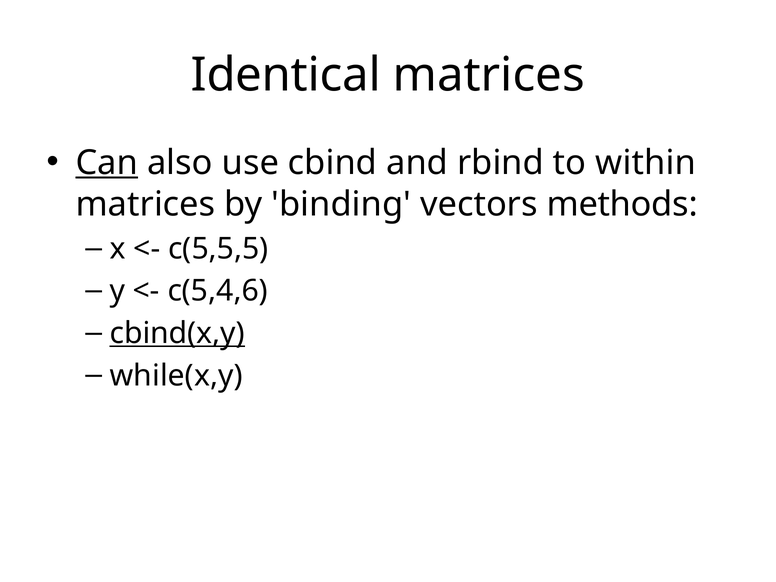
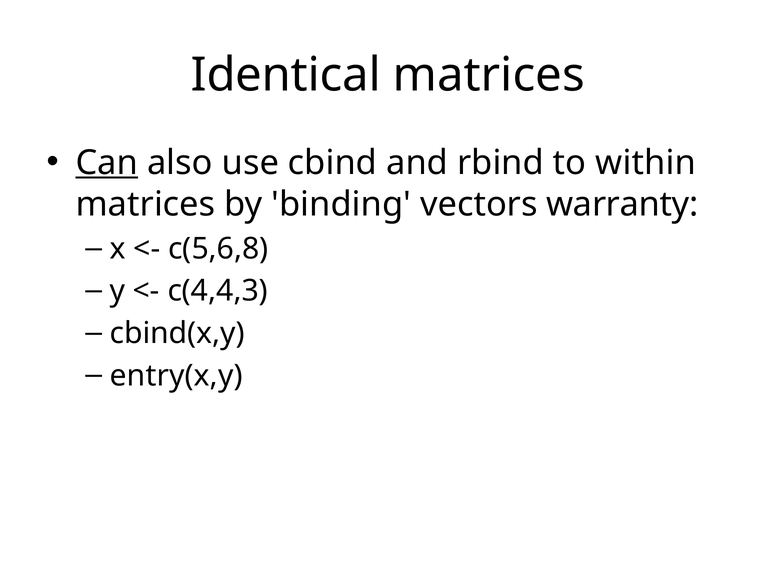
methods: methods -> warranty (622, 204)
c(5,5,5: c(5,5,5 -> c(5,6,8 (218, 249)
c(5,4,6: c(5,4,6 -> c(4,4,3 (218, 291)
cbind(x,y underline: present -> none (177, 333)
while(x,y: while(x,y -> entry(x,y (176, 376)
